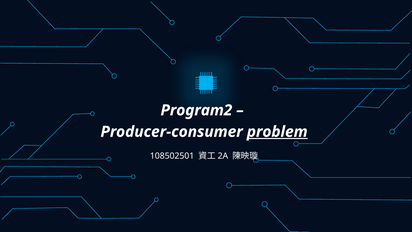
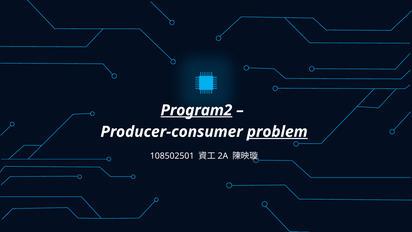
Program2 underline: none -> present (196, 110)
